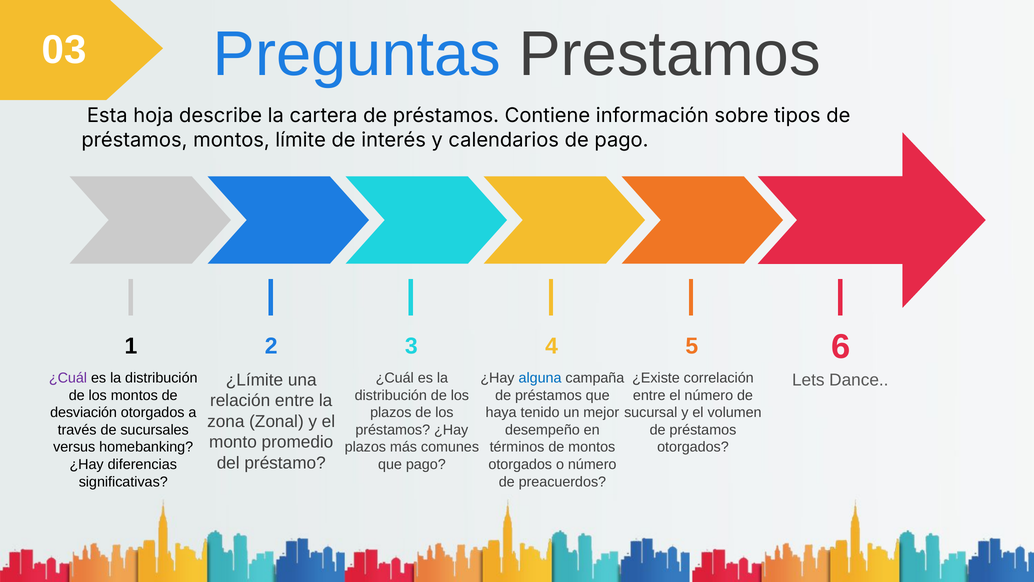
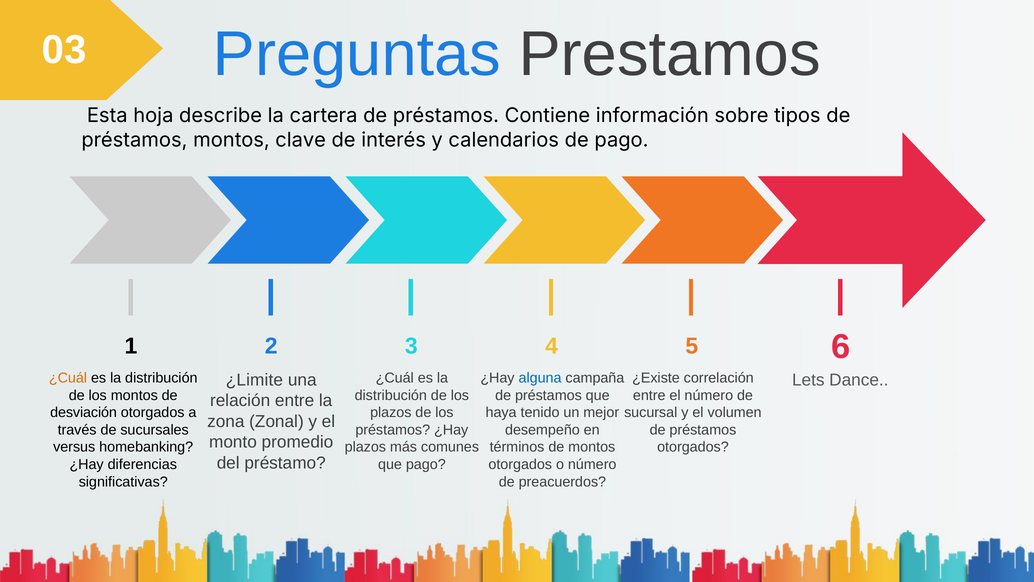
límite: límite -> clave (301, 140)
¿Cuál colour: purple -> orange (68, 378)
¿Límite: ¿Límite -> ¿Limite (254, 380)
